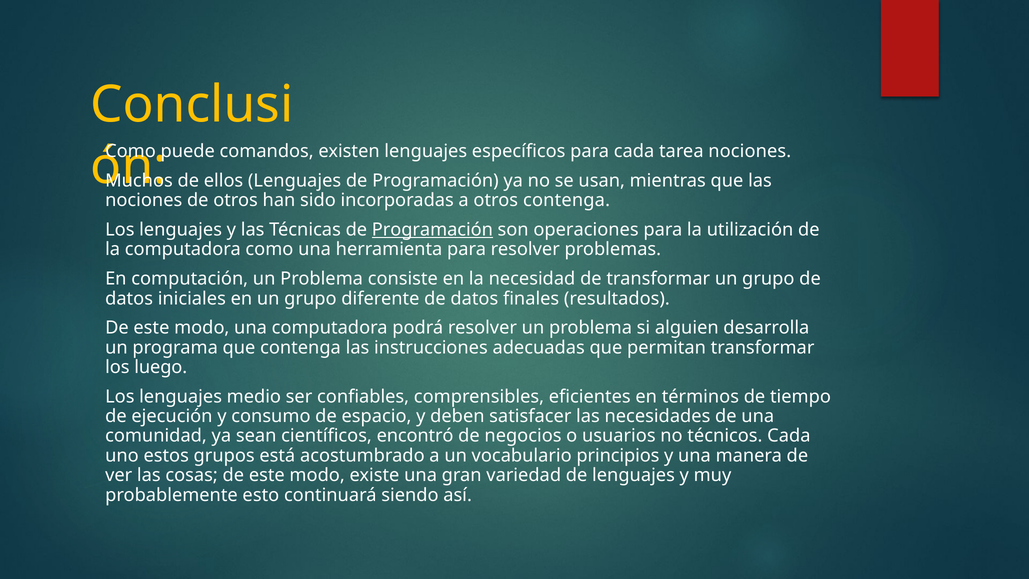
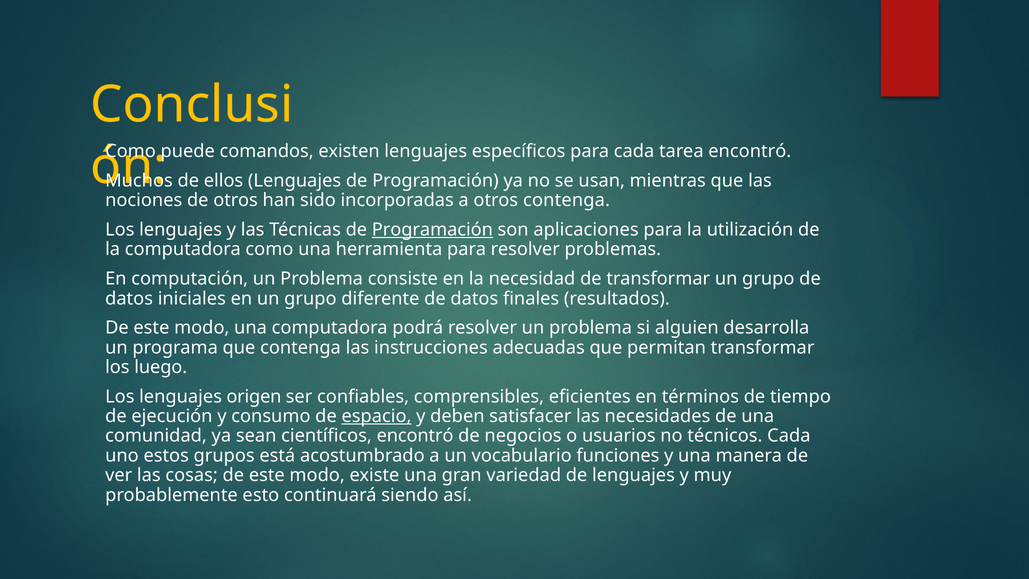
tarea nociones: nociones -> encontró (750, 151)
operaciones: operaciones -> aplicaciones (586, 230)
medio: medio -> origen (254, 396)
espacio underline: none -> present (377, 416)
principios: principios -> funciones (618, 455)
